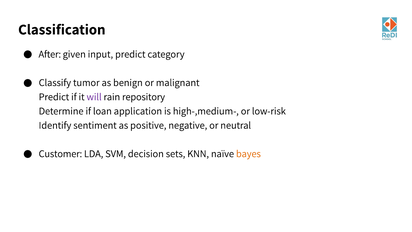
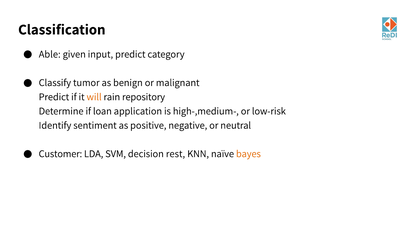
After: After -> Able (50, 54)
will colour: purple -> orange (94, 97)
sets: sets -> rest (175, 154)
